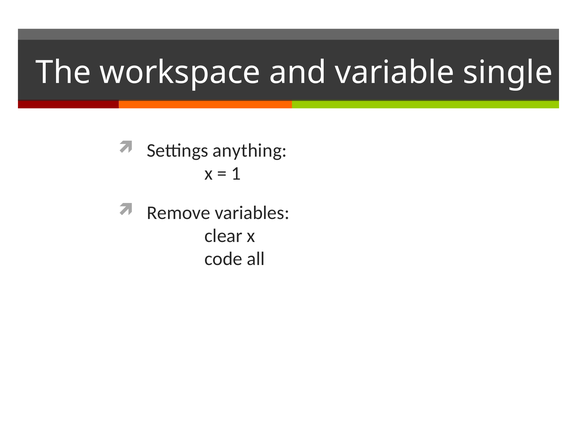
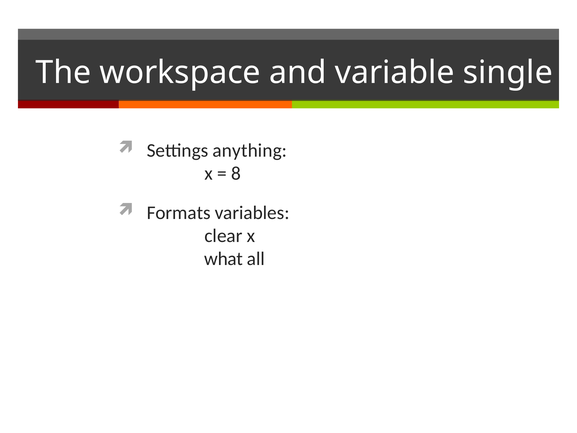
1: 1 -> 8 (236, 173)
Remove: Remove -> Formats (179, 213)
code: code -> what (224, 259)
